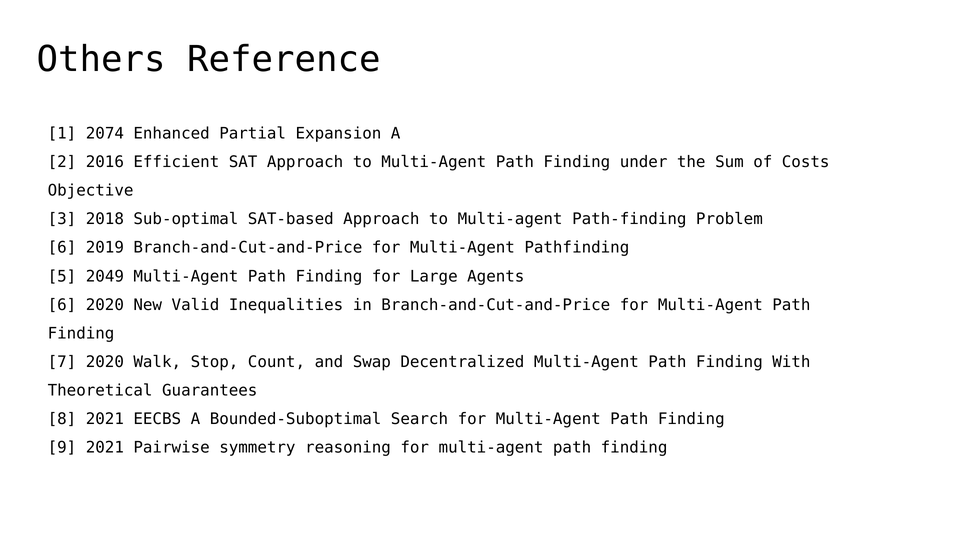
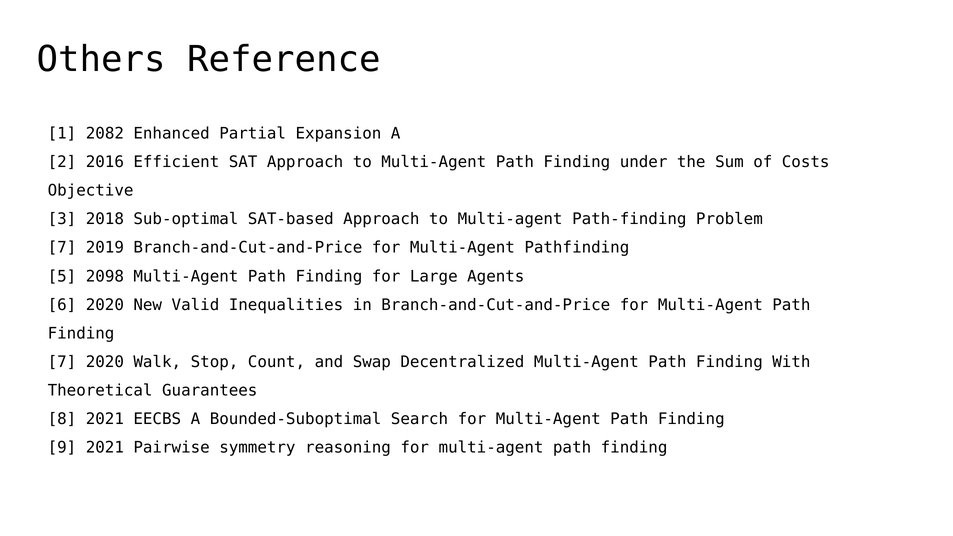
2074: 2074 -> 2082 (105, 133)
6: 6 -> 7 (62, 248)
2049: 2049 -> 2098 (105, 276)
